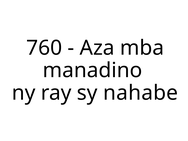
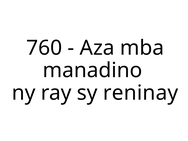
nahabe: nahabe -> reninay (141, 93)
